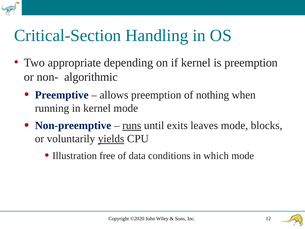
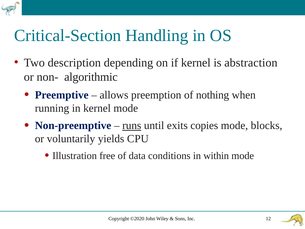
appropriate: appropriate -> description (74, 63)
is preemption: preemption -> abstraction (251, 63)
leaves: leaves -> copies (204, 125)
yields underline: present -> none (111, 139)
which: which -> within (216, 156)
